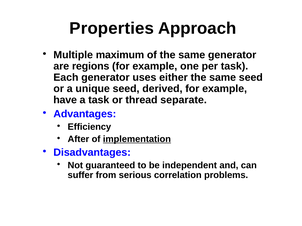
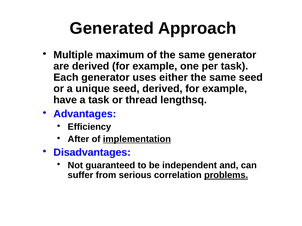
Properties: Properties -> Generated (112, 28)
are regions: regions -> derived (91, 66)
separate: separate -> lengthsq (184, 100)
problems underline: none -> present (226, 176)
